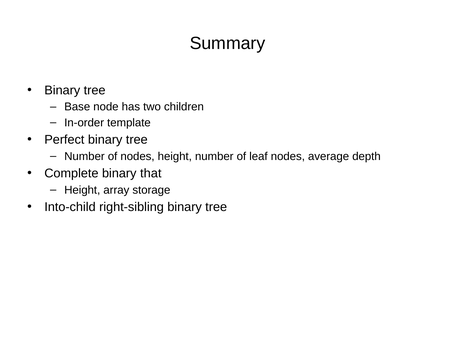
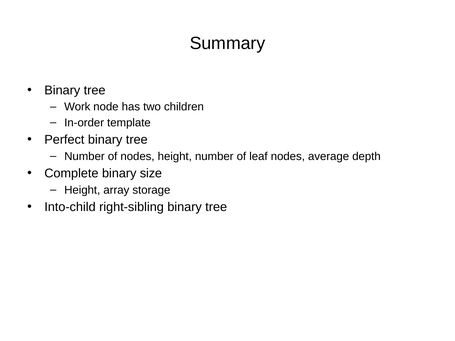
Base: Base -> Work (77, 107)
that: that -> size (151, 174)
